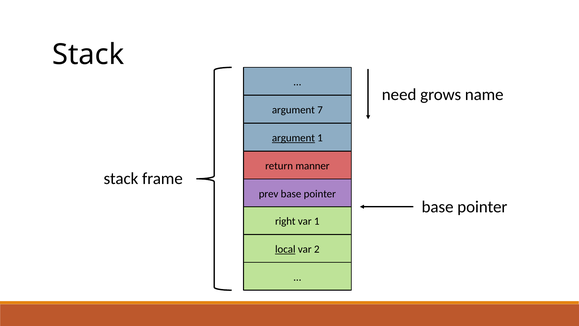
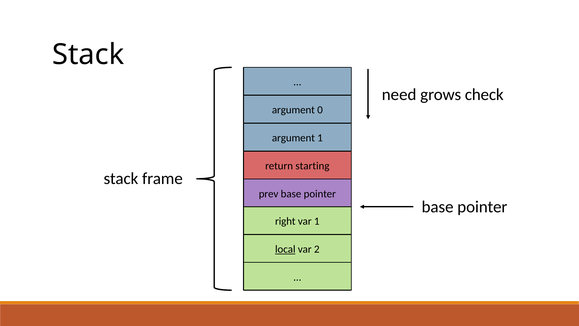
name: name -> check (484, 95)
7: 7 -> 0 (320, 110)
argument underline: present -> none (293, 138)
manner: manner -> starting (312, 166)
